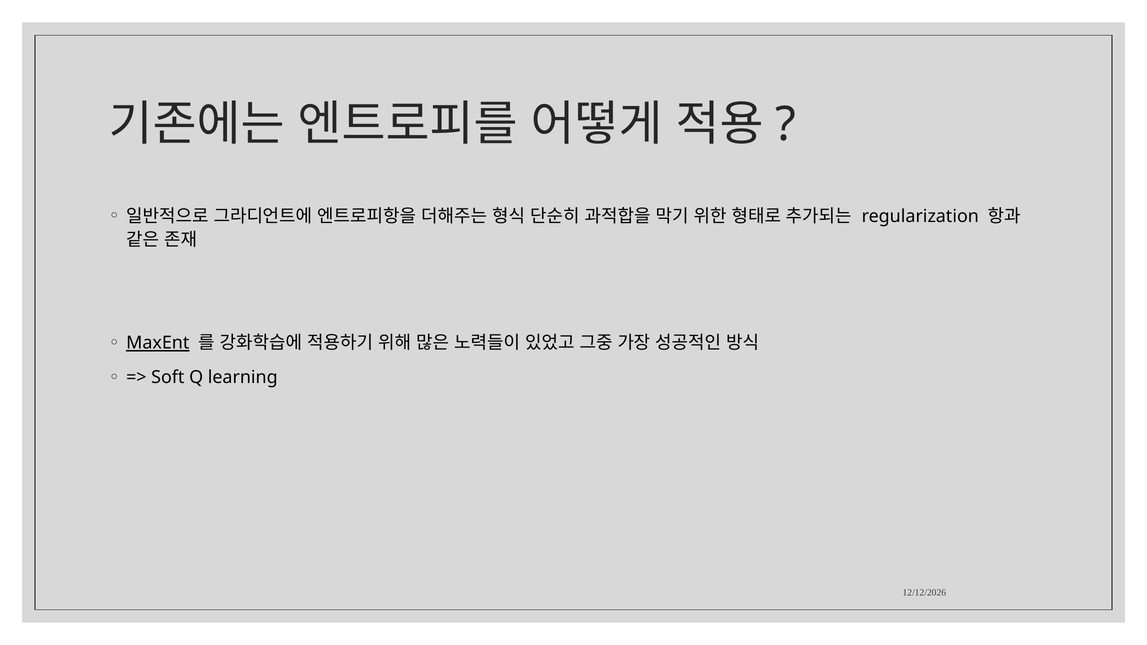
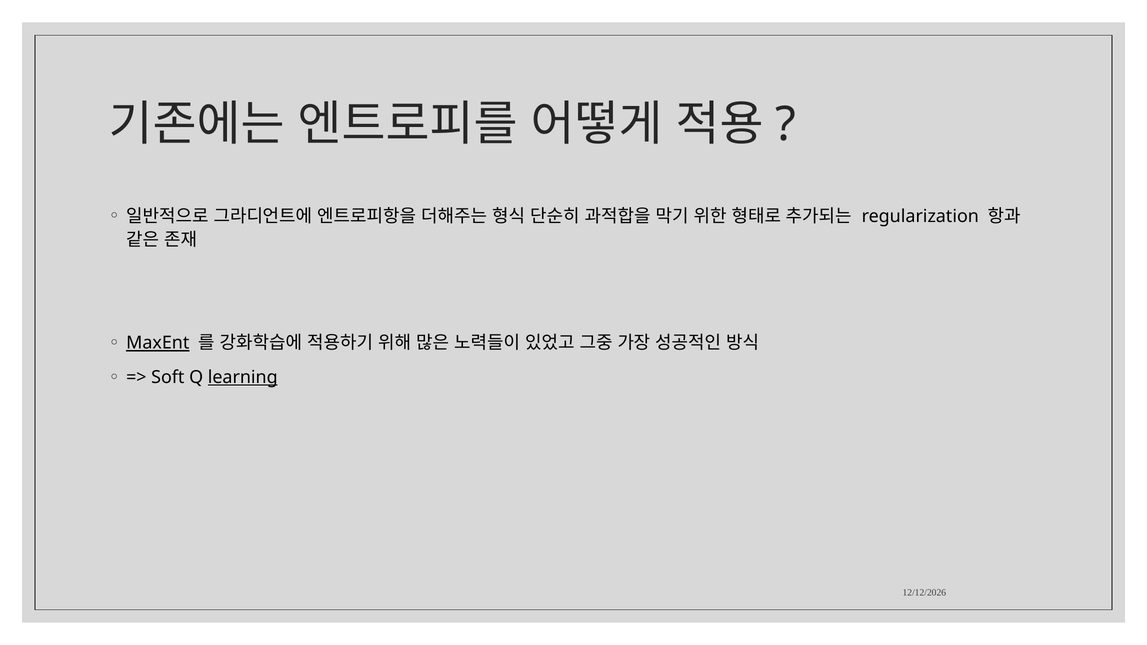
learning underline: none -> present (243, 378)
